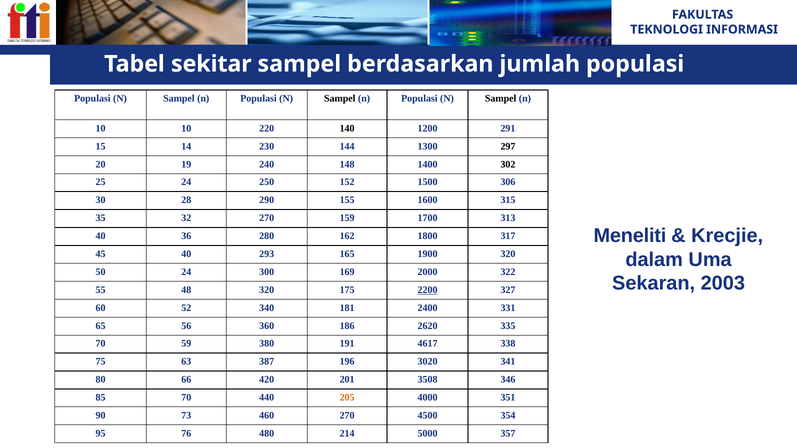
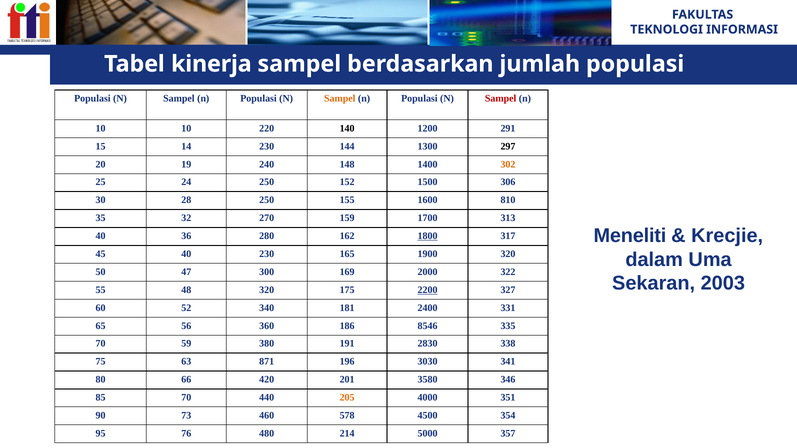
sekitar: sekitar -> kinerja (211, 64)
Sampel colour: black -> orange (340, 99)
Sampel colour: black -> red (501, 99)
302 colour: black -> orange (508, 164)
28 290: 290 -> 250 (267, 200)
315: 315 -> 810 (508, 200)
1800 underline: none -> present (428, 236)
40 293: 293 -> 230 (267, 254)
50 24: 24 -> 47 (186, 272)
2620: 2620 -> 8546 (428, 326)
4617: 4617 -> 2830 (428, 344)
387: 387 -> 871 (267, 362)
3020: 3020 -> 3030 (428, 362)
3508: 3508 -> 3580 (428, 380)
460 270: 270 -> 578 (347, 416)
